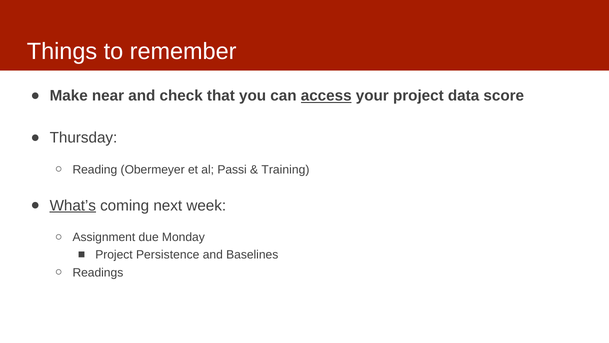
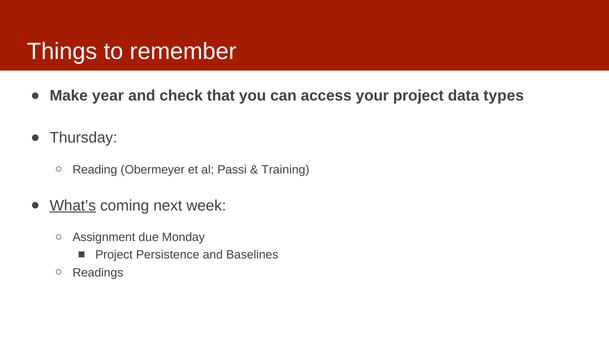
near: near -> year (108, 96)
access underline: present -> none (326, 96)
score: score -> types (504, 96)
